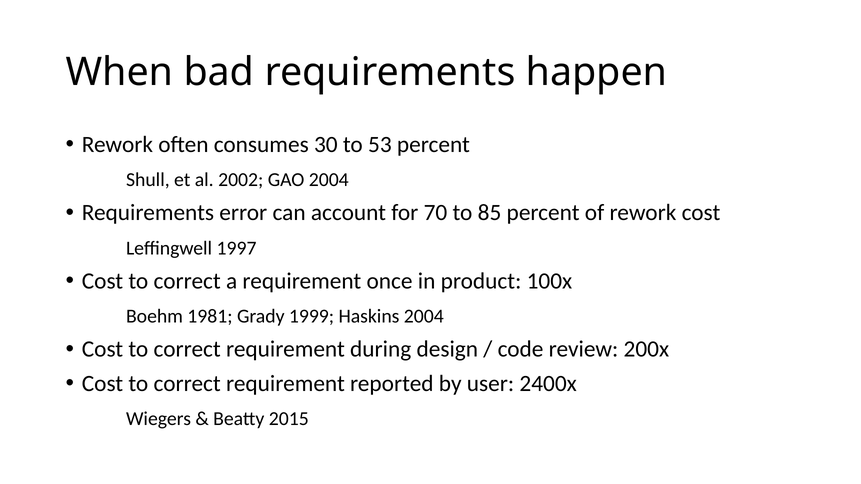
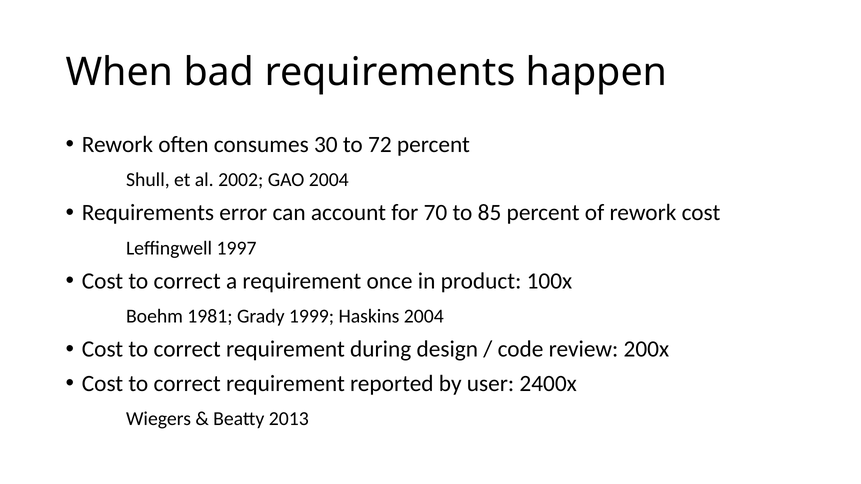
53: 53 -> 72 (380, 145)
2015: 2015 -> 2013 (289, 419)
